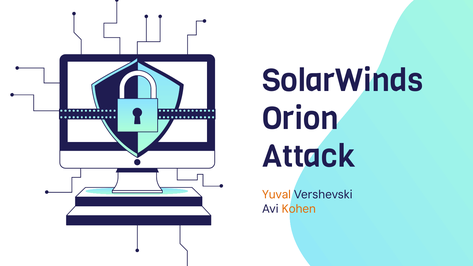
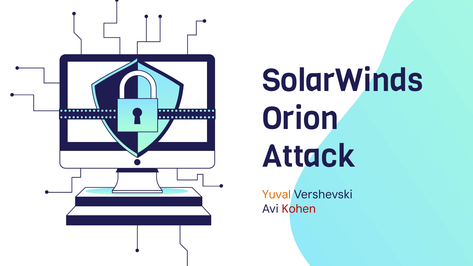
Kohen colour: orange -> red (299, 209)
